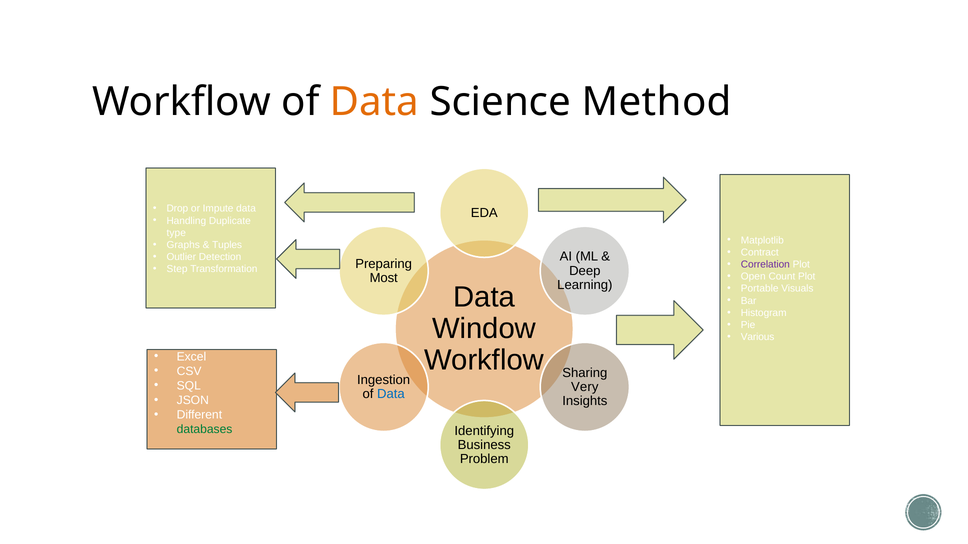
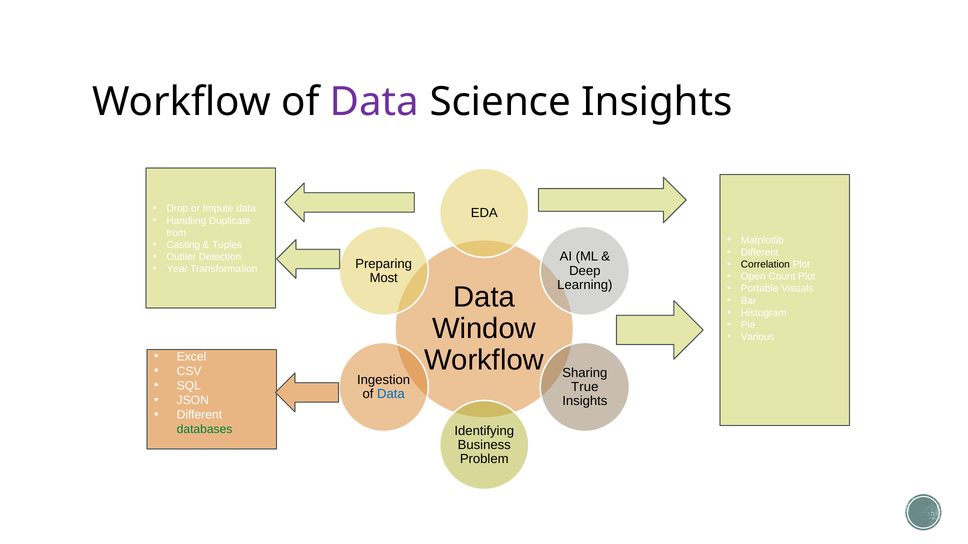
Data colour: orange -> purple (374, 102)
Science Method: Method -> Insights (657, 102)
type: type -> from (176, 233)
Graphs: Graphs -> Casting (183, 245)
Contract: Contract -> Different (760, 253)
Correlation colour: purple -> black (765, 265)
Step: Step -> Year (177, 269)
Very: Very -> True (585, 387)
